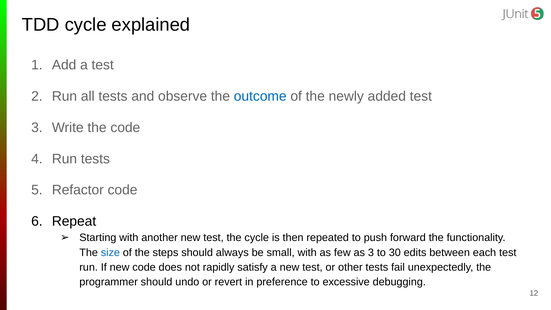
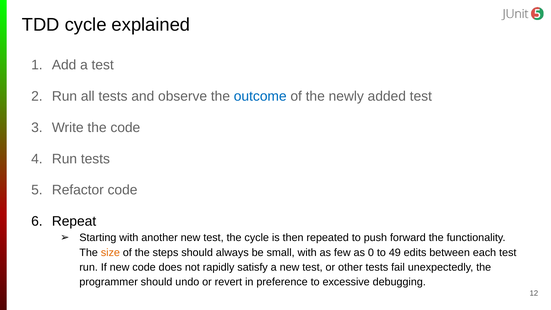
size colour: blue -> orange (110, 252)
as 3: 3 -> 0 (371, 252)
30: 30 -> 49 (395, 252)
